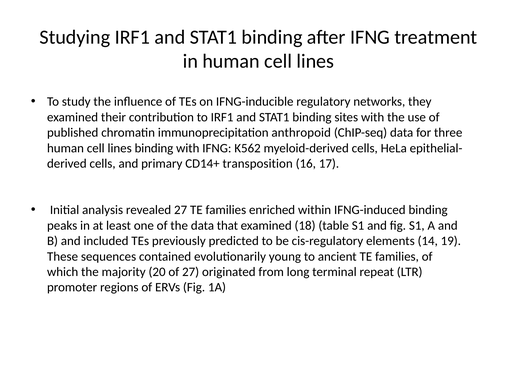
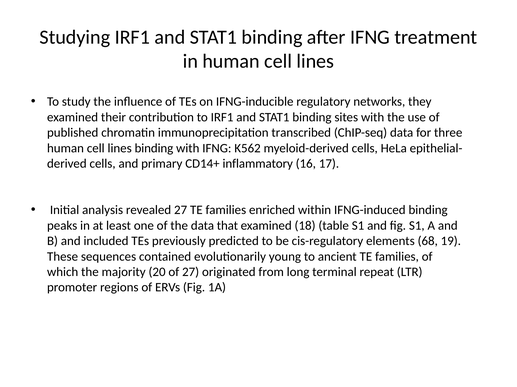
anthropoid: anthropoid -> transcribed (301, 133)
transposition: transposition -> inflammatory (258, 164)
14: 14 -> 68 (428, 241)
